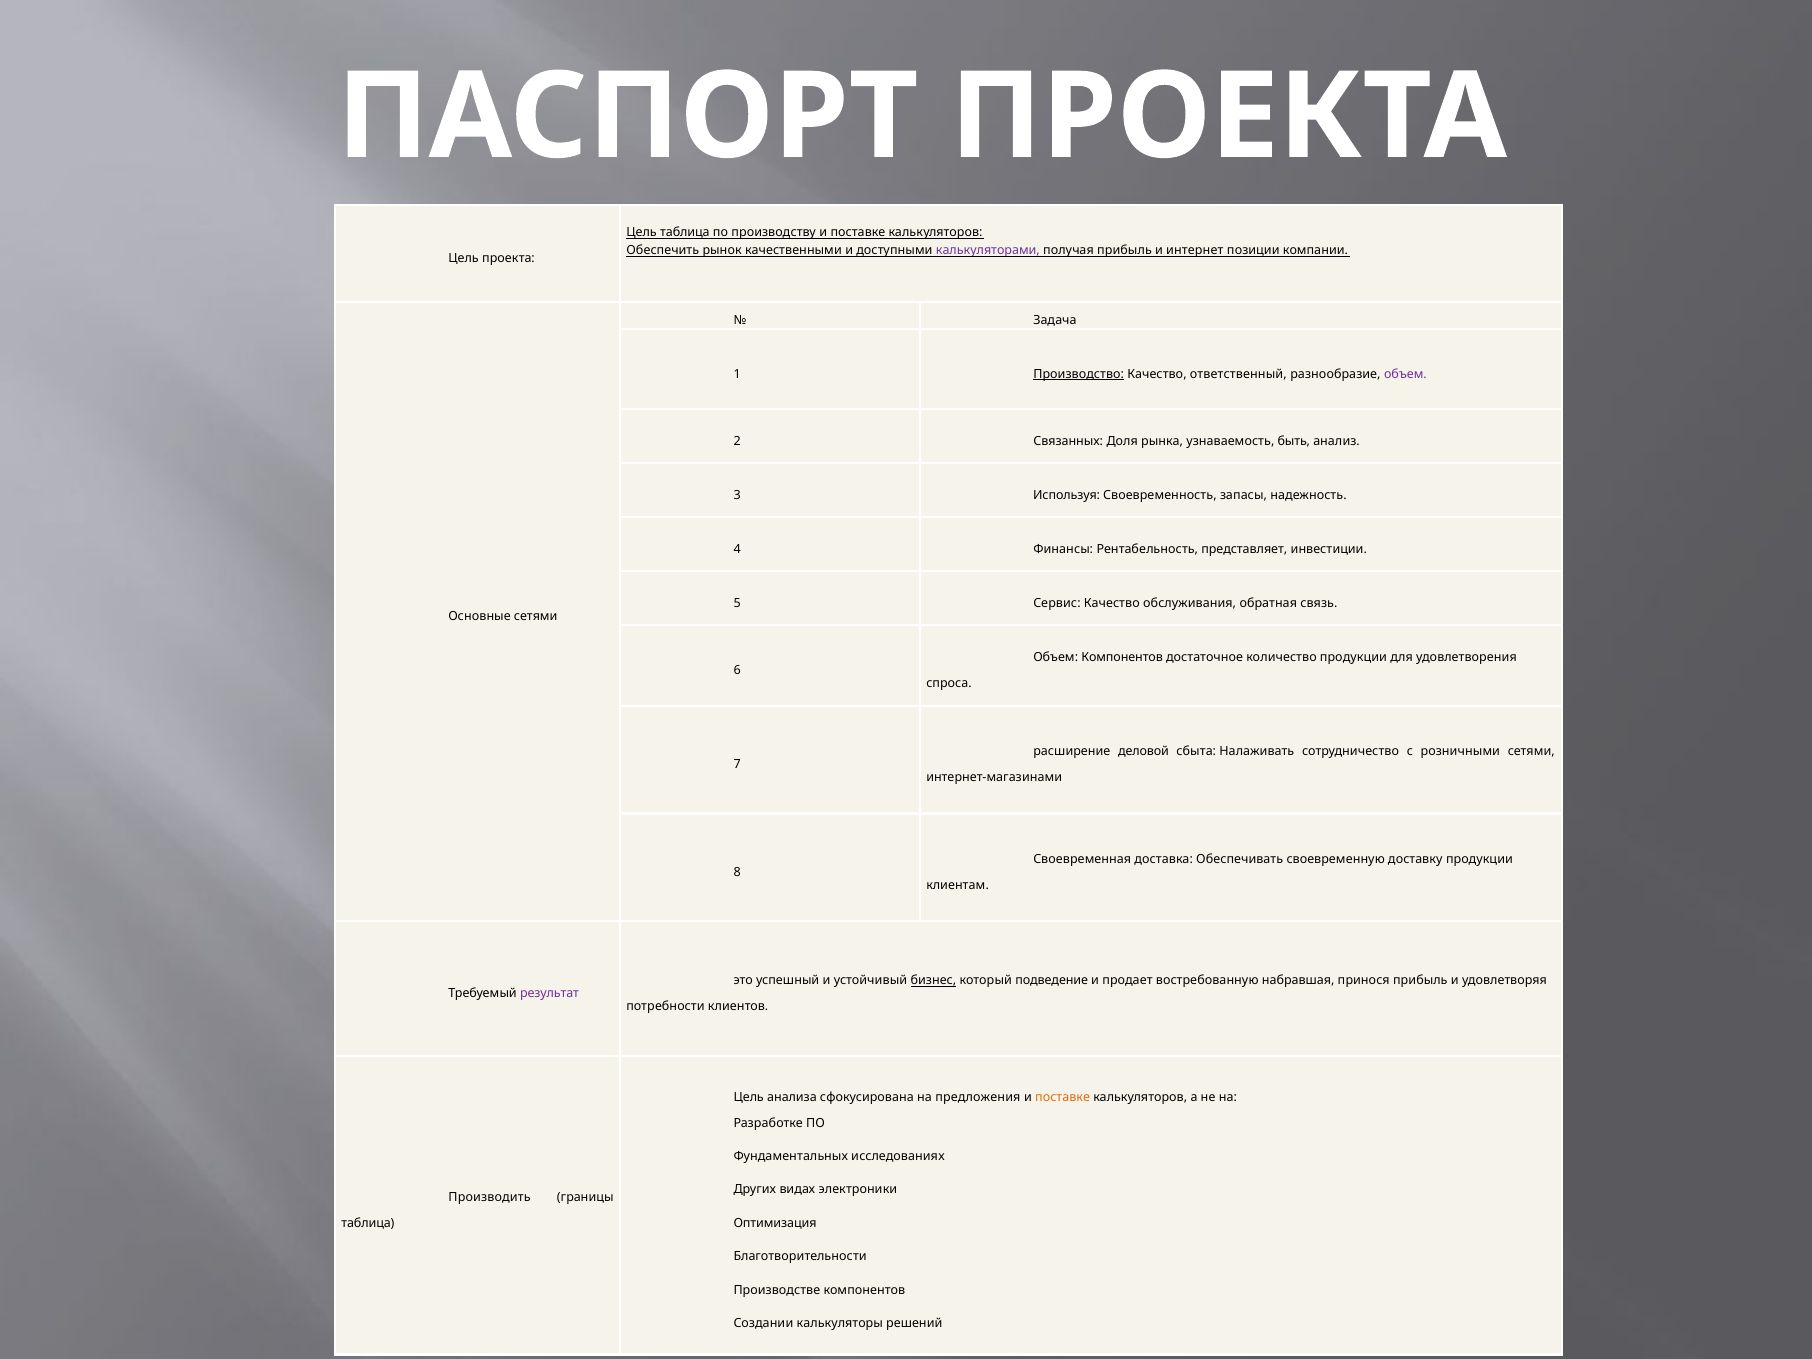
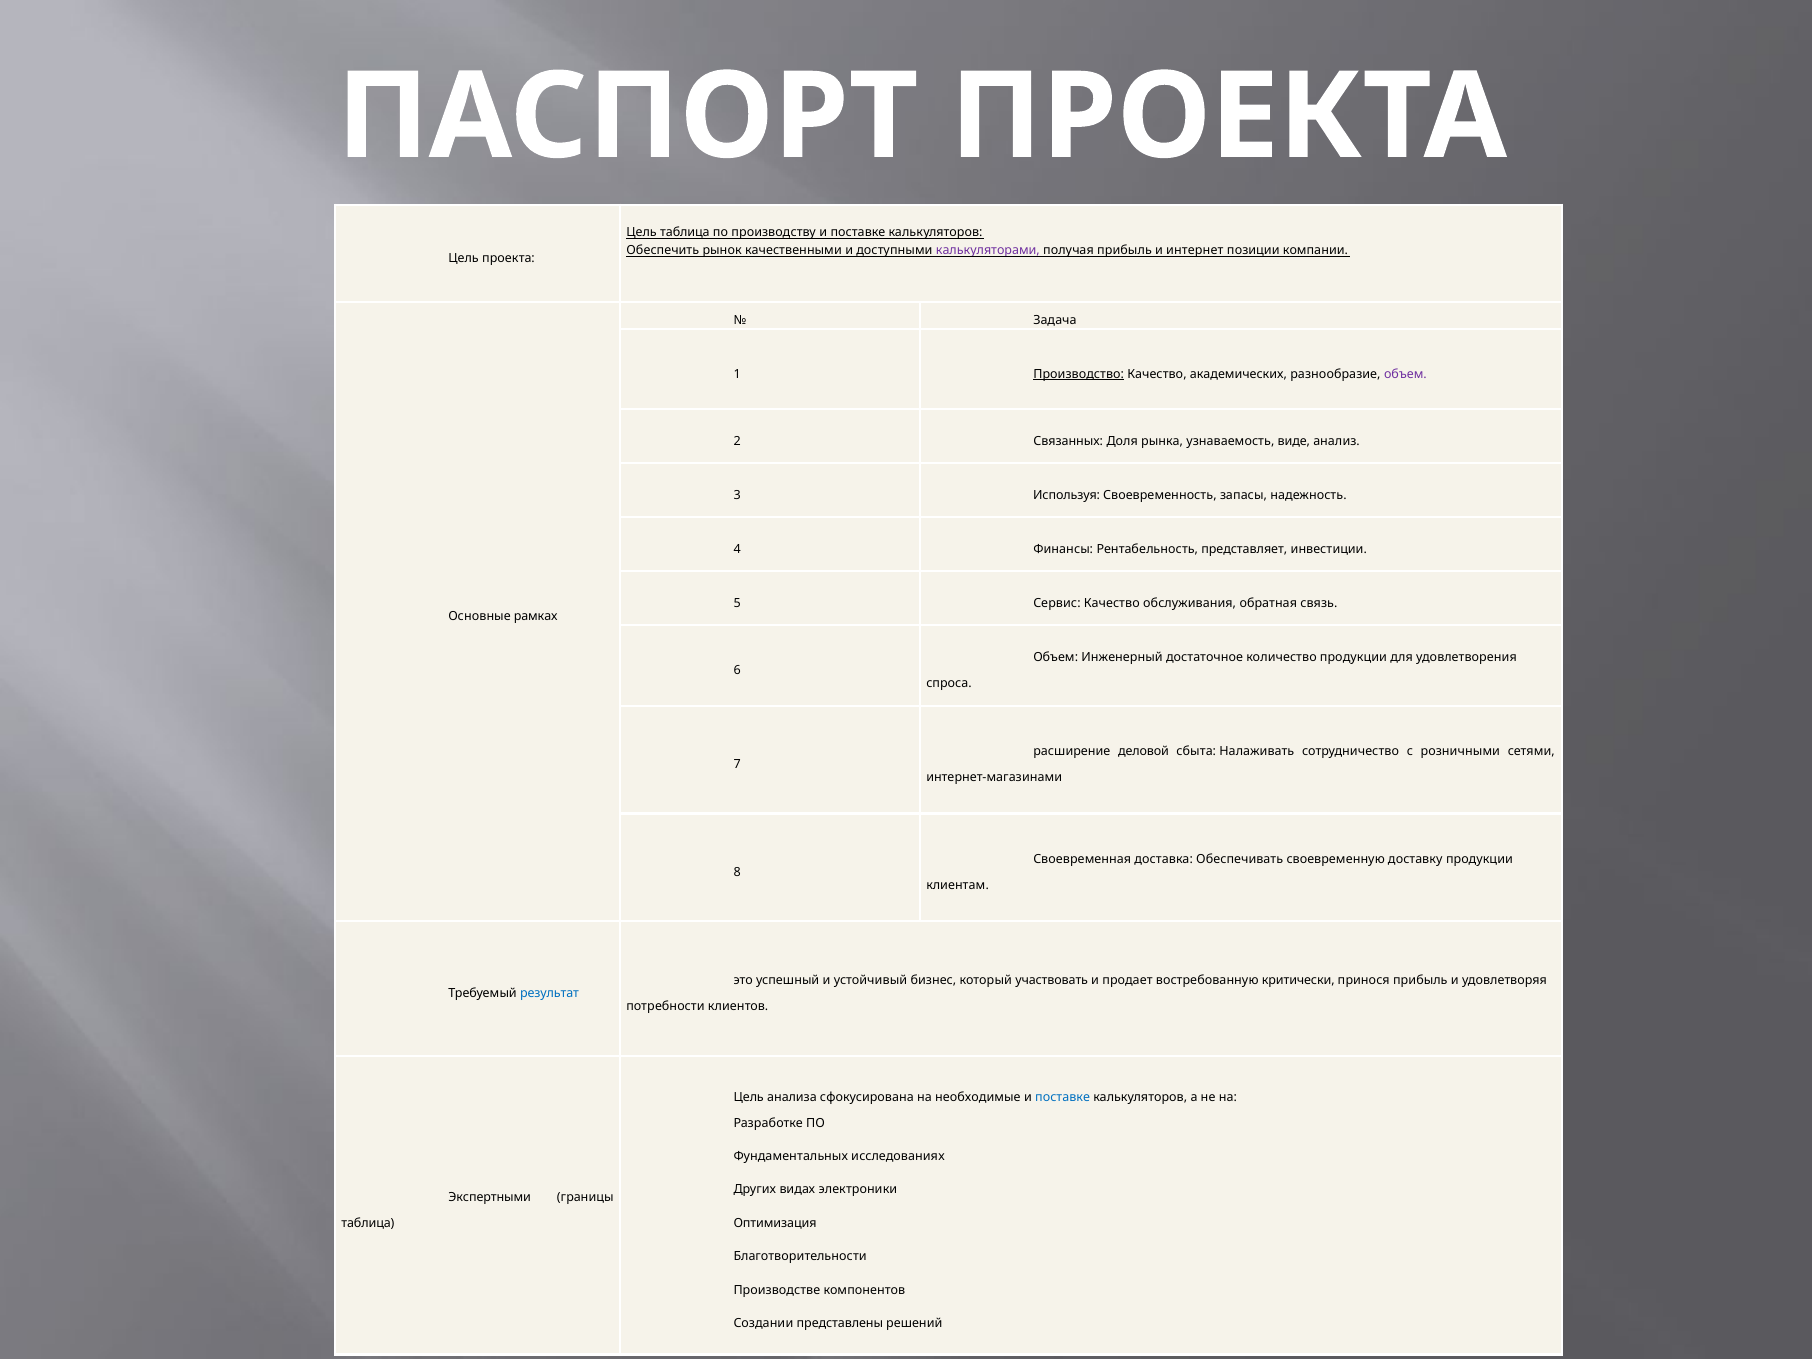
ответственный: ответственный -> академических (1238, 374)
быть: быть -> виде (1294, 442)
Основные сетями: сетями -> рамках (536, 617)
Объем Компонентов: Компонентов -> Инженерный (1122, 657)
бизнес underline: present -> none (933, 981)
подведение: подведение -> участвовать (1052, 981)
набравшая: набравшая -> критически (1298, 981)
результат colour: purple -> blue (550, 994)
предложения: предложения -> необходимые (978, 1097)
поставке colour: orange -> blue (1063, 1097)
Производить: Производить -> Экспертными (490, 1197)
калькуляторы: калькуляторы -> представлены (840, 1324)
